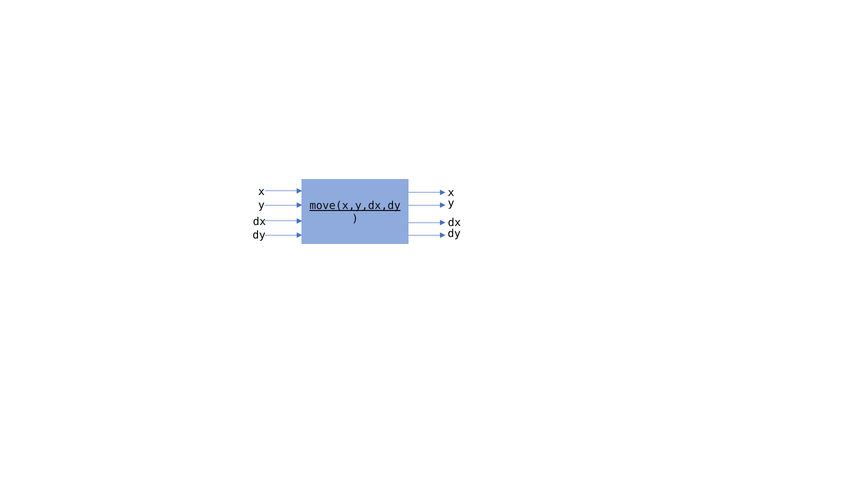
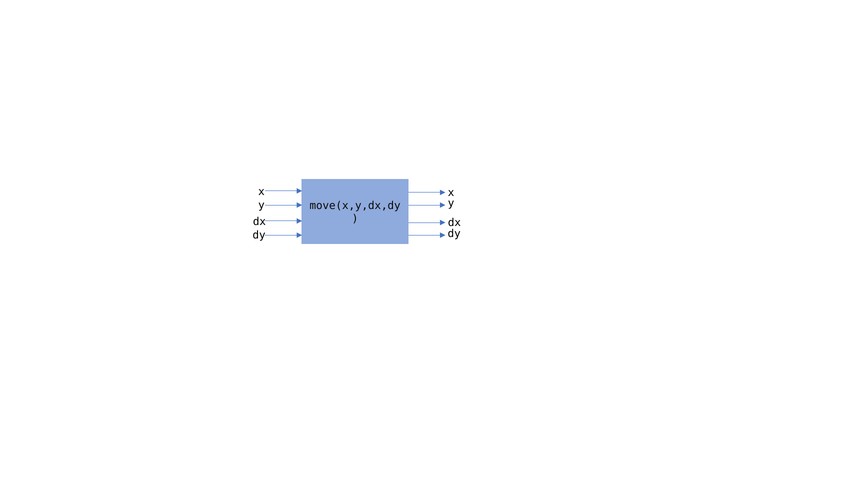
move(x,y,dx,dy underline: present -> none (355, 206)
